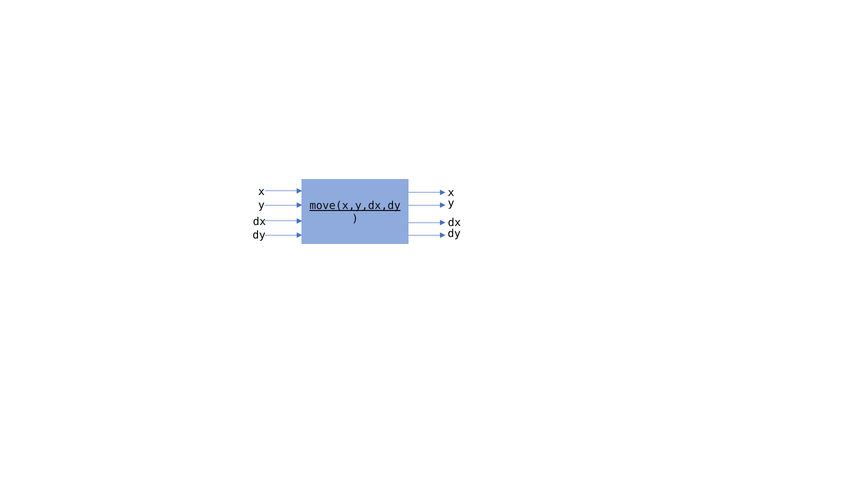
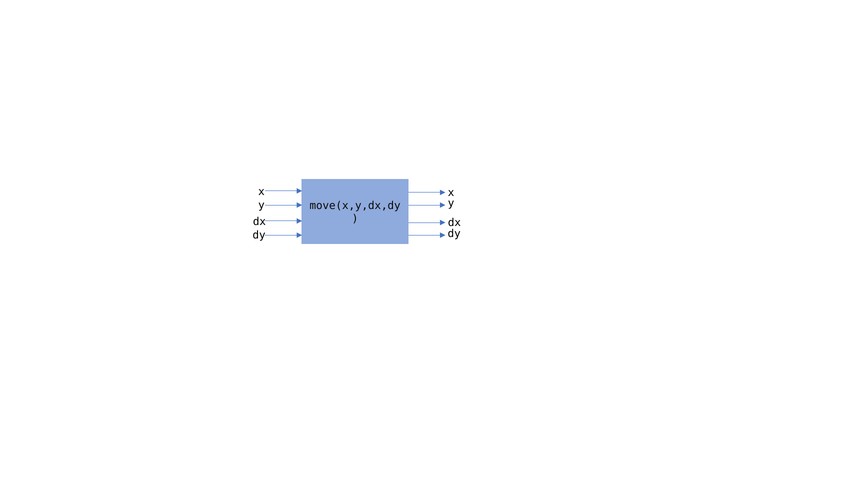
move(x,y,dx,dy underline: present -> none (355, 206)
